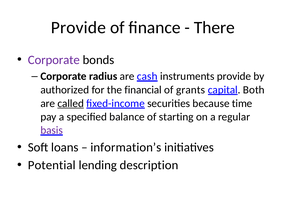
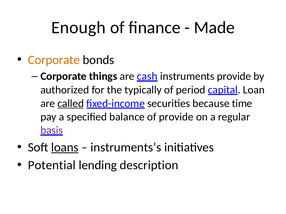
Provide: Provide -> Enough (78, 28)
There: There -> Made (214, 28)
Corporate colour: purple -> orange (54, 60)
radius: radius -> things (103, 76)
financial: financial -> typically (143, 90)
grants: grants -> period (191, 90)
Both: Both -> Loan (254, 90)
of starting: starting -> provide (176, 117)
loans underline: none -> present (65, 148)
information’s: information’s -> instruments’s (126, 148)
